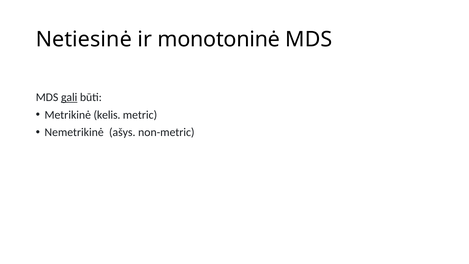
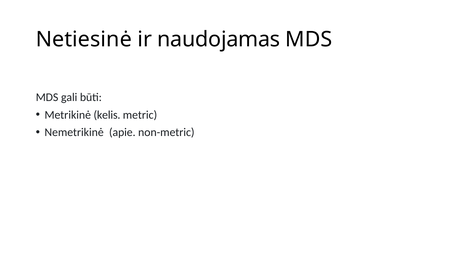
monotoninė: monotoninė -> naudojamas (219, 39)
gali underline: present -> none (69, 97)
ašys: ašys -> apie (122, 132)
